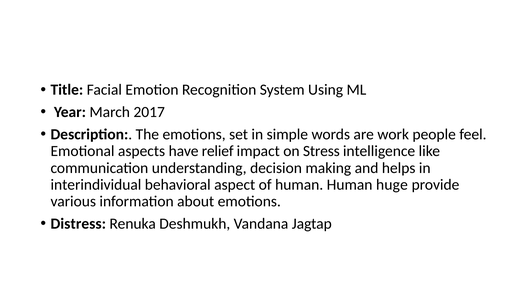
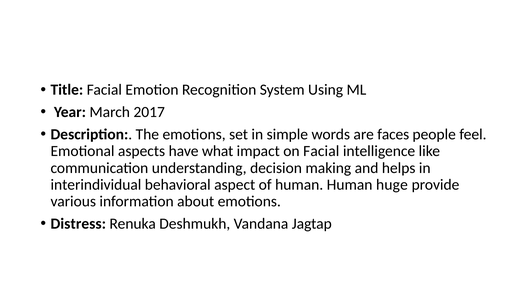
work: work -> faces (393, 135)
relief: relief -> what (218, 151)
on Stress: Stress -> Facial (321, 151)
